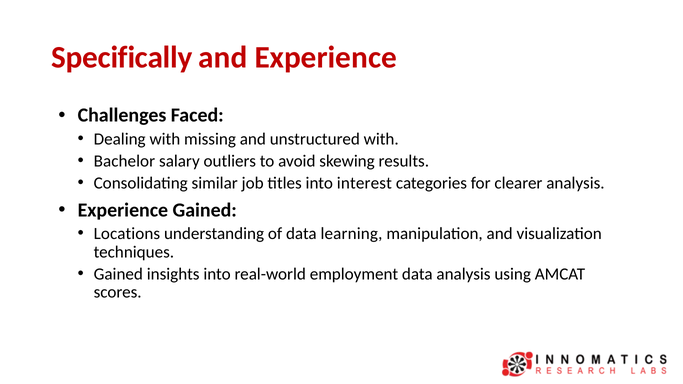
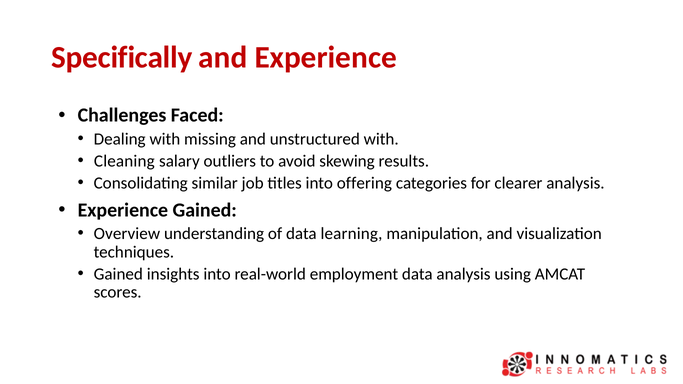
Bachelor: Bachelor -> Cleaning (124, 161)
interest: interest -> offering (364, 183)
Locations: Locations -> Overview (127, 234)
